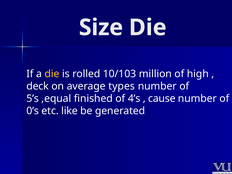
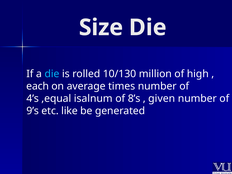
die colour: yellow -> light blue (52, 74)
10/103: 10/103 -> 10/130 (120, 74)
deck: deck -> each (38, 86)
types: types -> times (122, 86)
5’s: 5’s -> 4’s (33, 99)
finished: finished -> isalnum (93, 99)
4’s: 4’s -> 8’s (134, 99)
cause: cause -> given (162, 99)
0’s: 0’s -> 9’s (33, 111)
